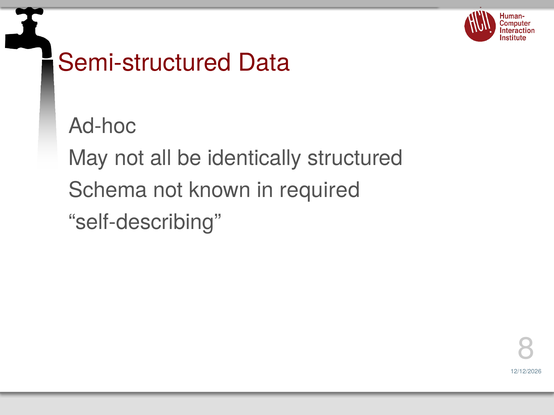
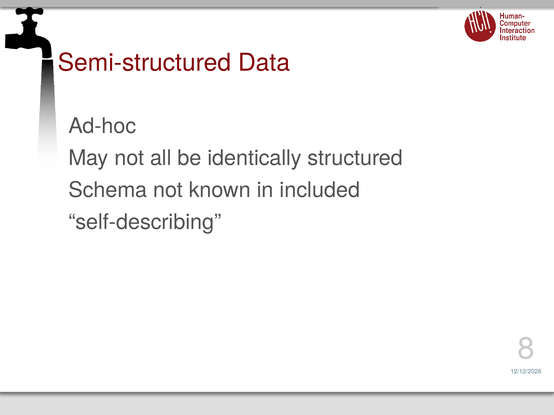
required: required -> included (320, 190)
